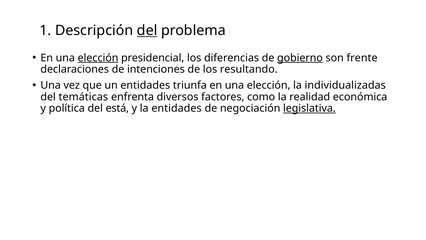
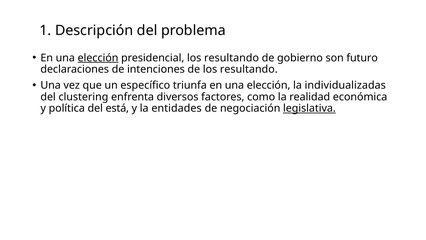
del underline: present -> none (147, 31)
presidencial los diferencias: diferencias -> resultando (232, 58)
gobierno underline: present -> none (300, 58)
frente: frente -> futuro (362, 58)
un entidades: entidades -> específico (145, 85)
temáticas: temáticas -> clustering (83, 97)
